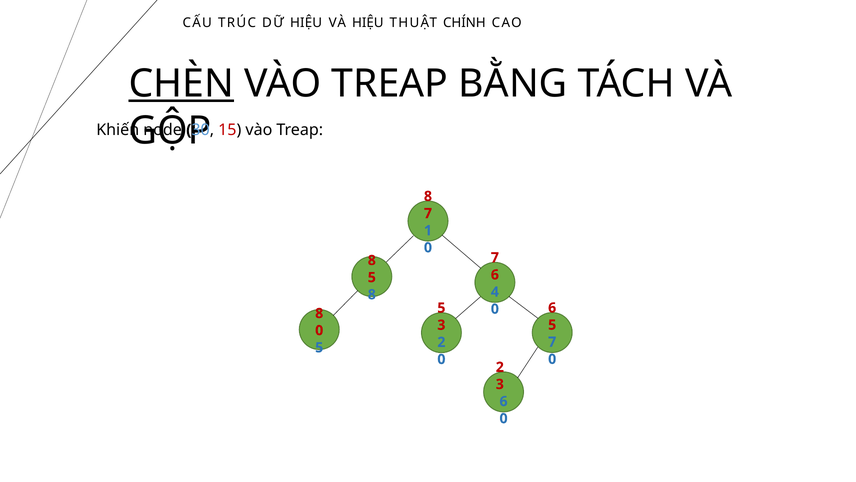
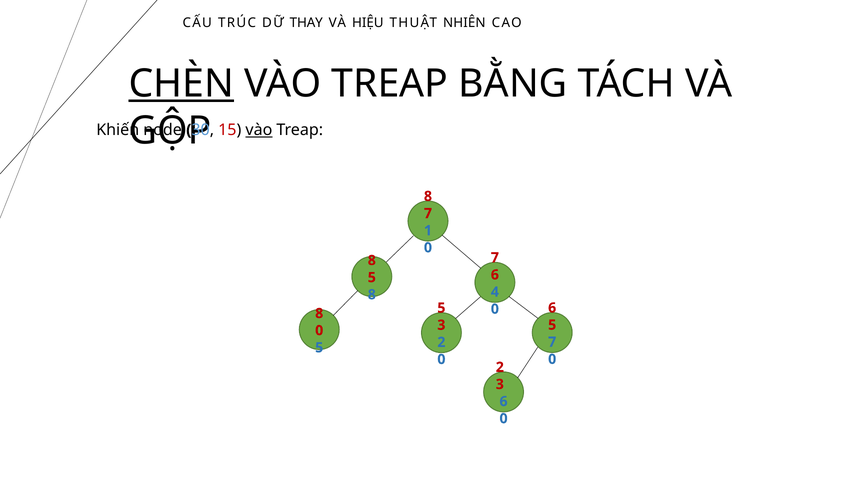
DỮ HIỆU: HIỆU -> THAY (306, 23)
CHÍNH: CHÍNH -> NHIÊN (464, 23)
vào underline: none -> present (259, 130)
